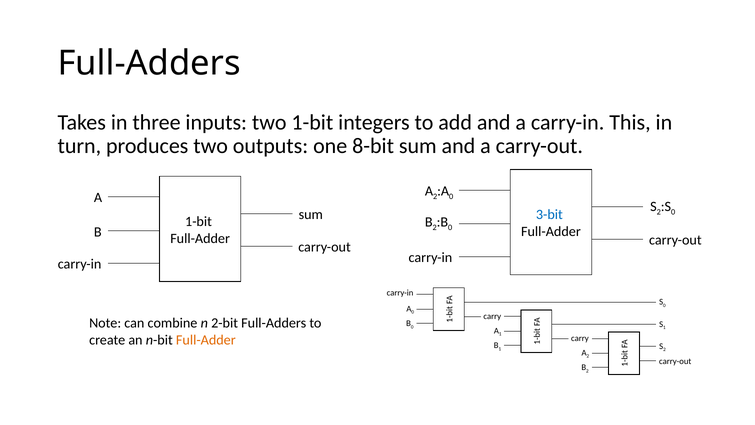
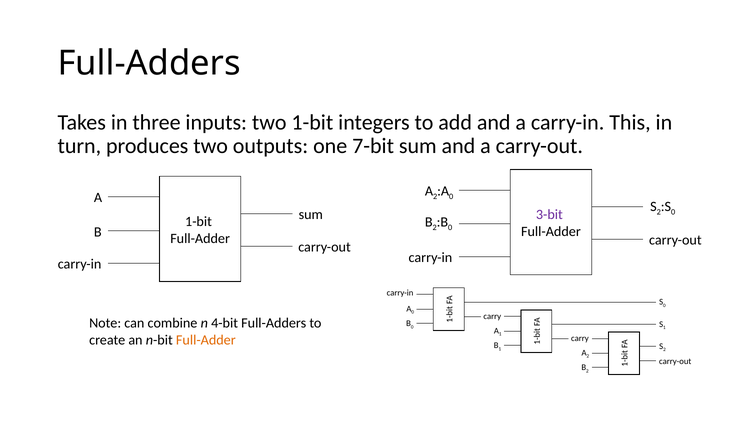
8-bit: 8-bit -> 7-bit (373, 146)
3-bit colour: blue -> purple (549, 214)
2-bit: 2-bit -> 4-bit (225, 323)
